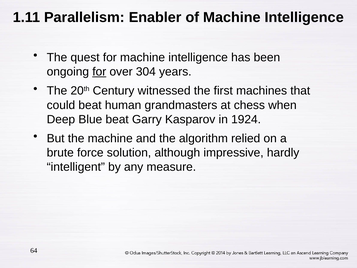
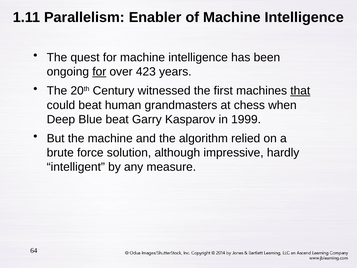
304: 304 -> 423 (146, 72)
that underline: none -> present (300, 91)
1924: 1924 -> 1999 (246, 119)
